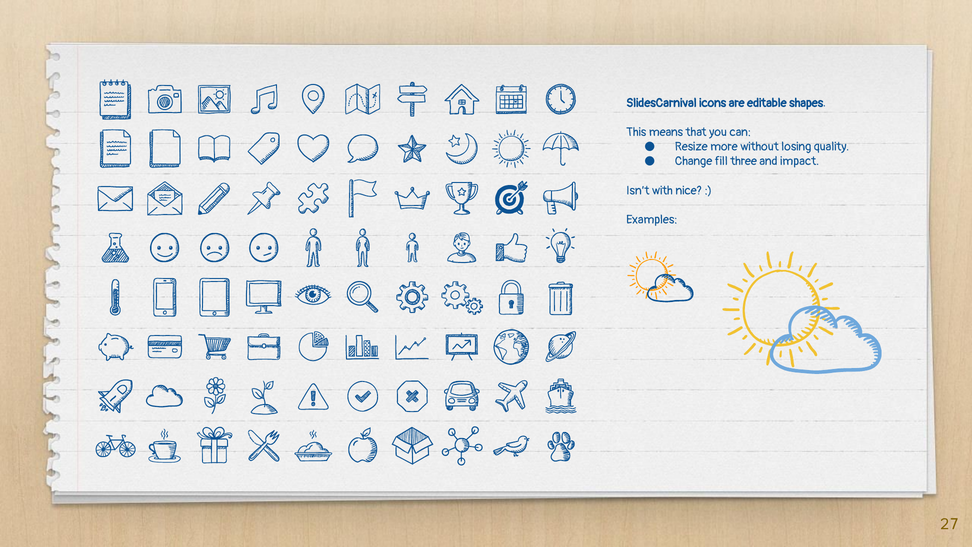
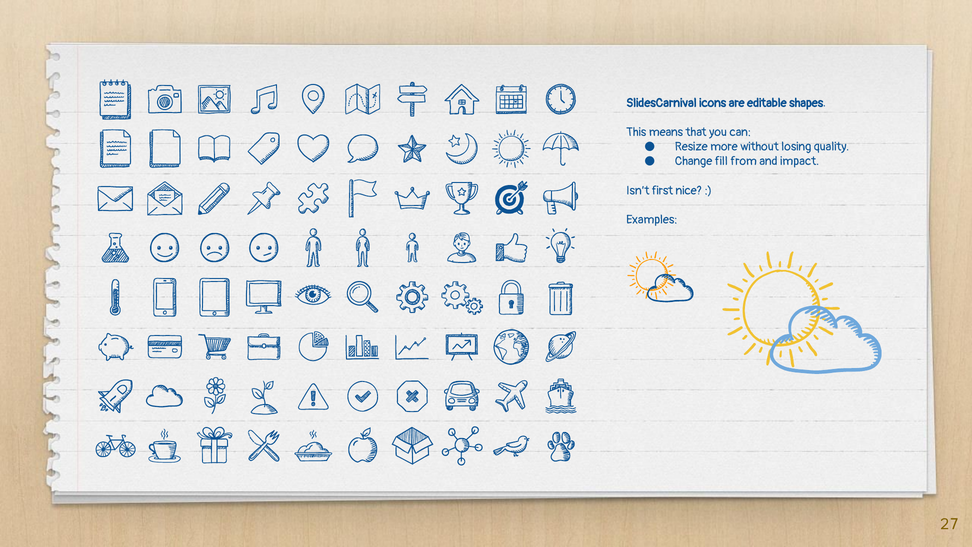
three: three -> from (744, 161)
with: with -> first (662, 191)
